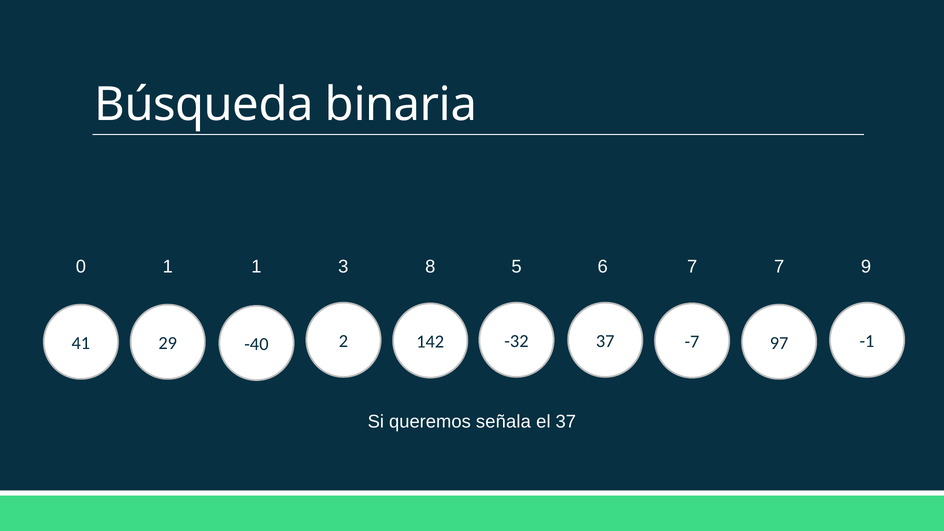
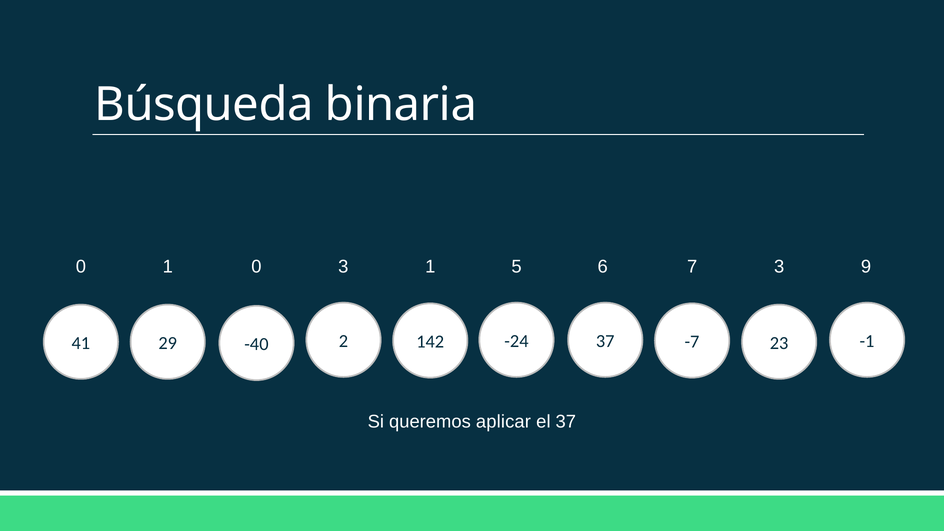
1 1: 1 -> 0 (256, 267)
3 8: 8 -> 1 (430, 267)
7 7: 7 -> 3 (779, 267)
97: 97 -> 23 (779, 343)
-32: -32 -> -24 (516, 341)
señala: señala -> aplicar (503, 422)
